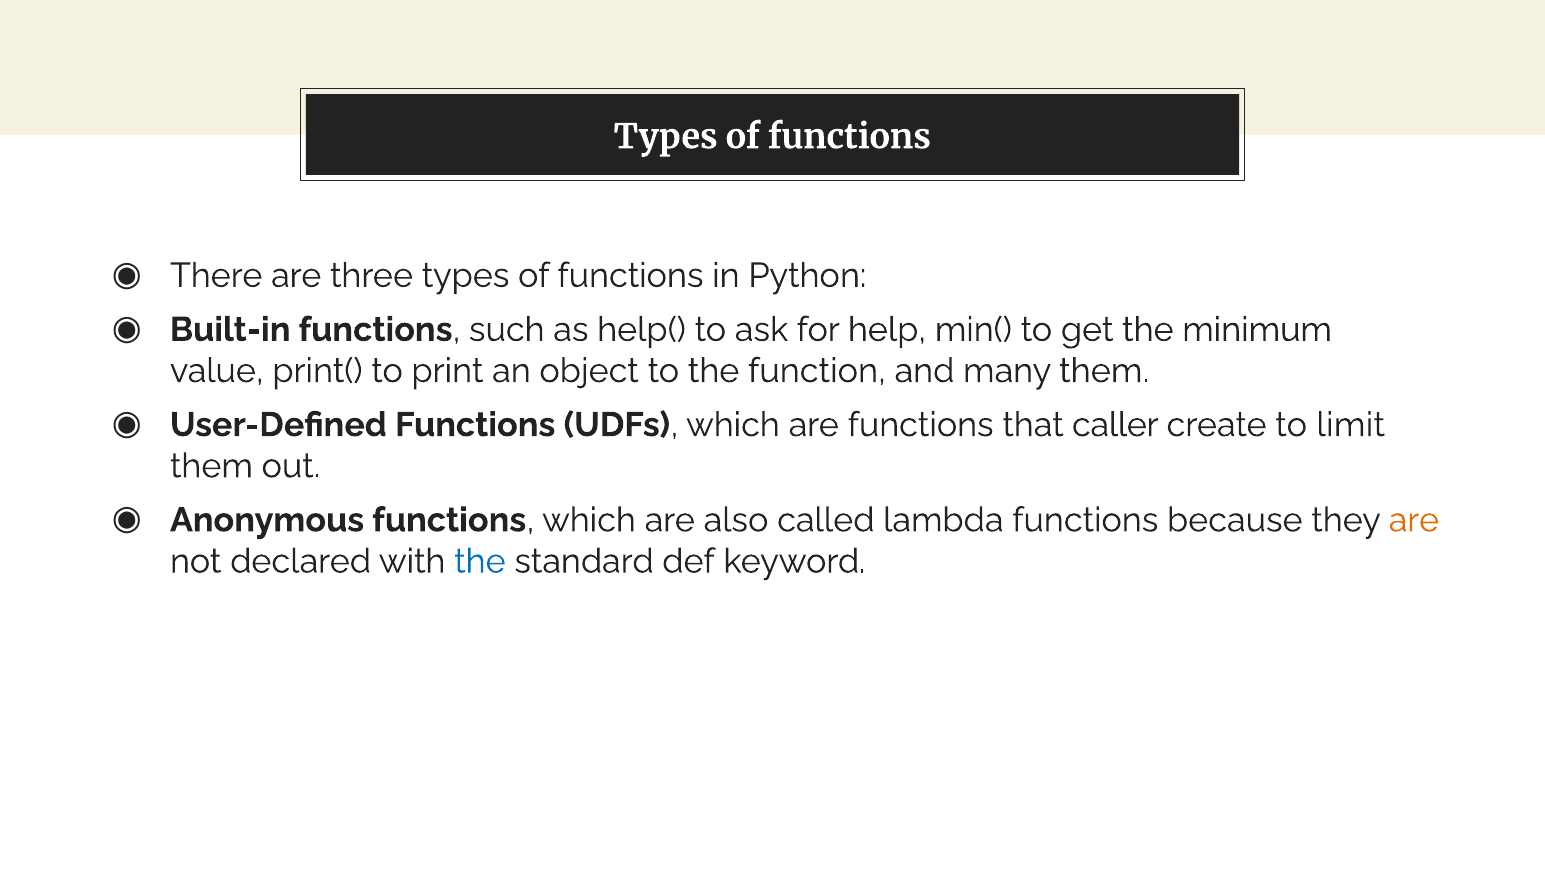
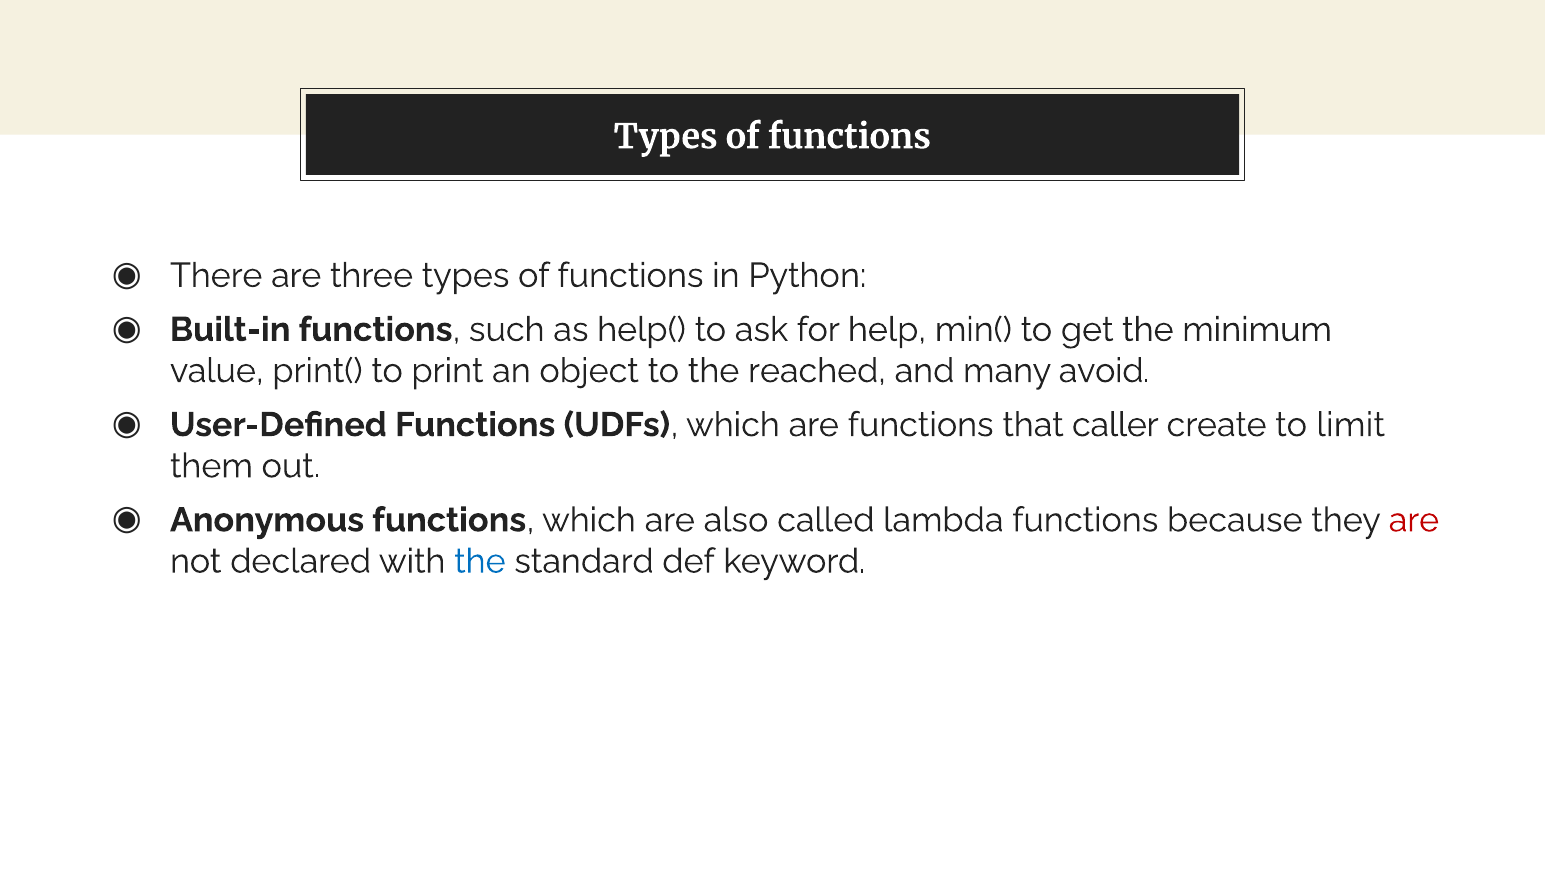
function: function -> reached (817, 371)
many them: them -> avoid (1104, 371)
are colour: orange -> red (1414, 520)
